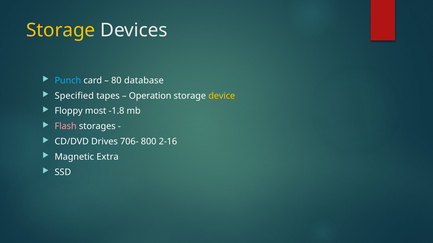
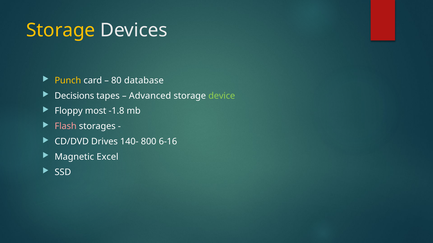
Punch colour: light blue -> yellow (68, 81)
Specified: Specified -> Decisions (74, 96)
Operation: Operation -> Advanced (150, 96)
device colour: yellow -> light green (222, 96)
706-: 706- -> 140- (129, 142)
2-16: 2-16 -> 6-16 (168, 142)
Extra: Extra -> Excel (108, 157)
